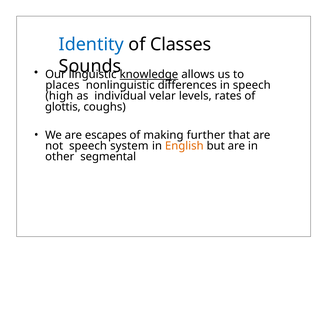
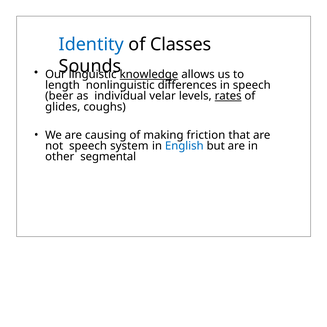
places: places -> length (63, 85)
high: high -> beer (59, 96)
rates underline: none -> present (228, 96)
glottis: glottis -> glides (63, 107)
escapes: escapes -> causing (106, 135)
further: further -> friction (206, 135)
English colour: orange -> blue (184, 146)
